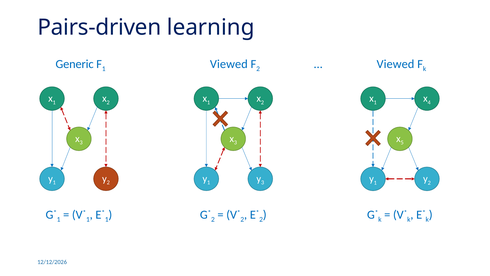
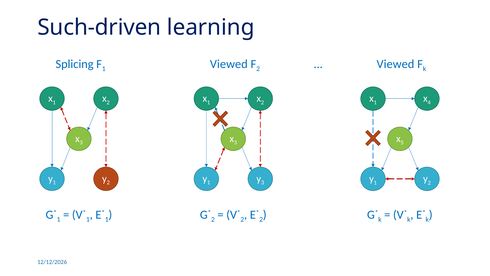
Pairs-driven: Pairs-driven -> Such-driven (99, 27)
Generic: Generic -> Splicing (75, 64)
